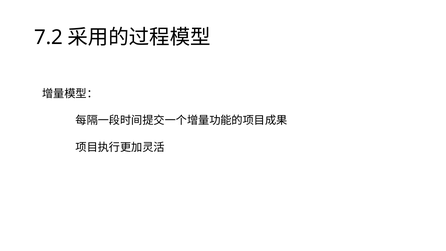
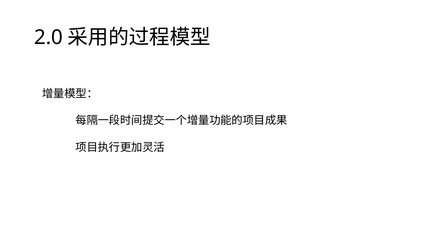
7.2: 7.2 -> 2.0 (48, 37)
